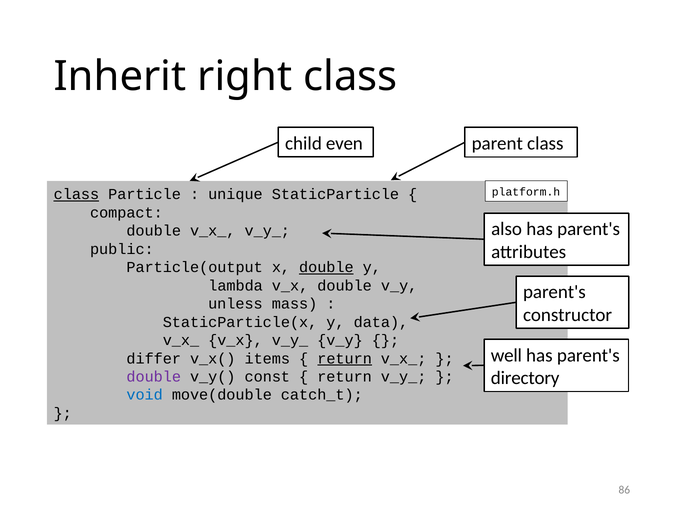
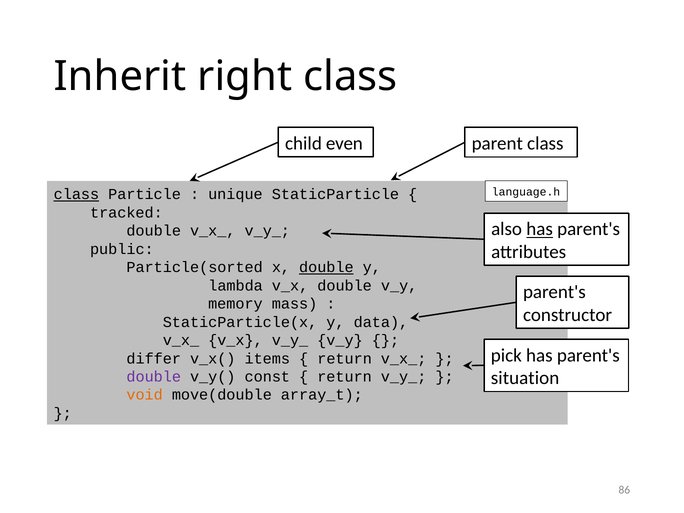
platform.h: platform.h -> language.h (526, 192)
compact: compact -> tracked (126, 213)
has underline: none -> present (540, 229)
Particle(output: Particle(output -> Particle(sorted (195, 267)
unless: unless -> memory (235, 304)
well: well -> pick (506, 355)
return underline: present -> none (345, 359)
directory: directory -> situation (525, 378)
void colour: blue -> orange (145, 395)
catch_t: catch_t -> array_t (322, 395)
